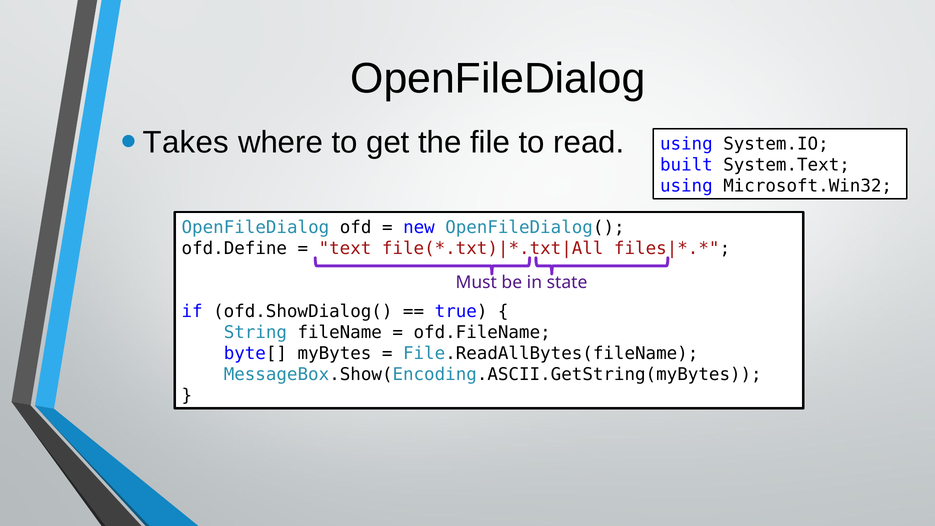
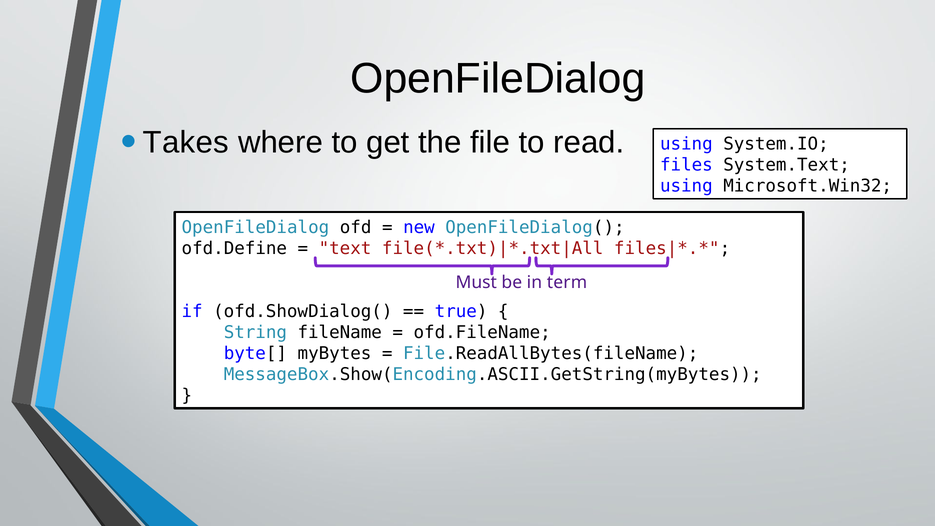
built: built -> files (686, 165)
state: state -> term (567, 282)
